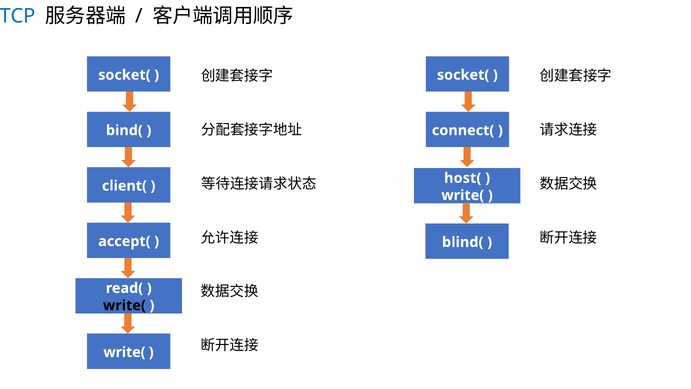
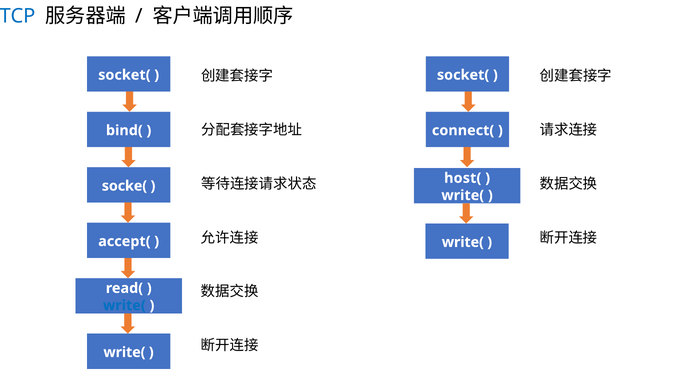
client(: client( -> socke( (124, 186)
blind(: blind( -> write( (463, 242)
write( colour: black -> blue (124, 305)
